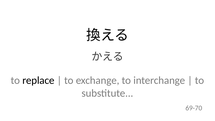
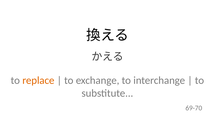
replace colour: black -> orange (38, 80)
